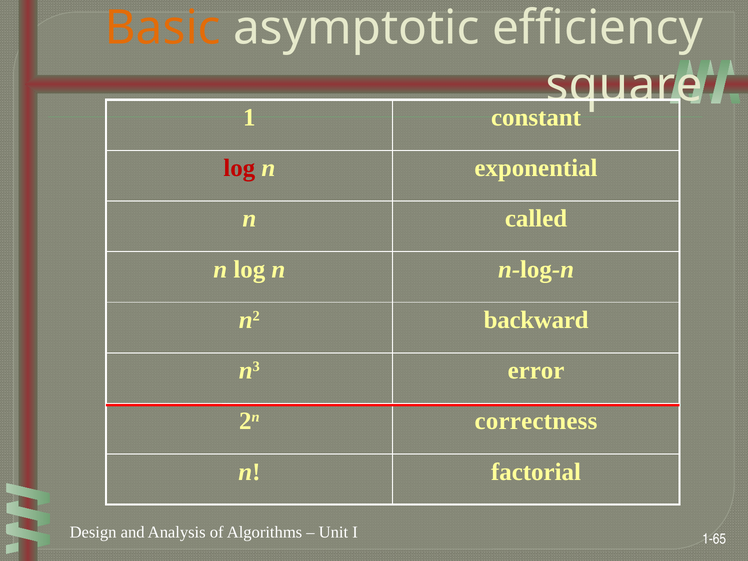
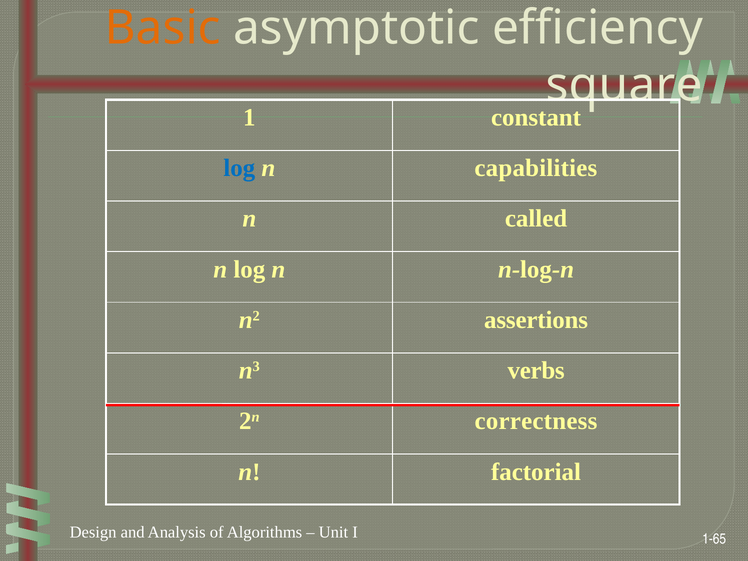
log colour: red -> blue (239, 168)
exponential: exponential -> capabilities (536, 168)
backward: backward -> assertions (536, 320)
error: error -> verbs (536, 371)
